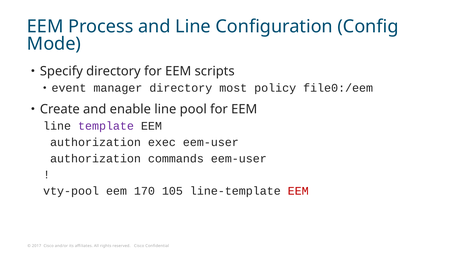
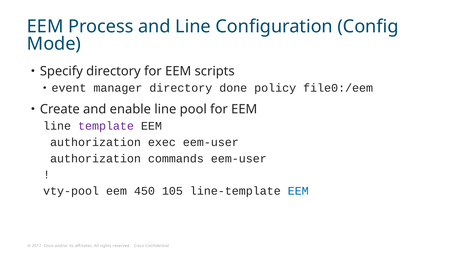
most: most -> done (233, 88)
170: 170 -> 450 (144, 191)
EEM colour: red -> blue (298, 191)
